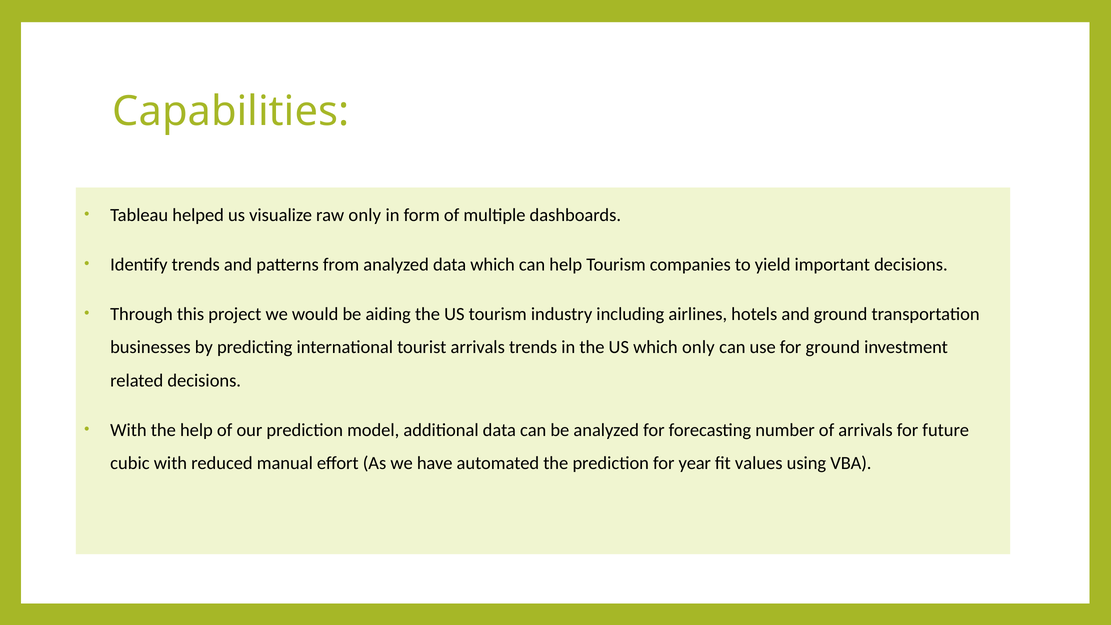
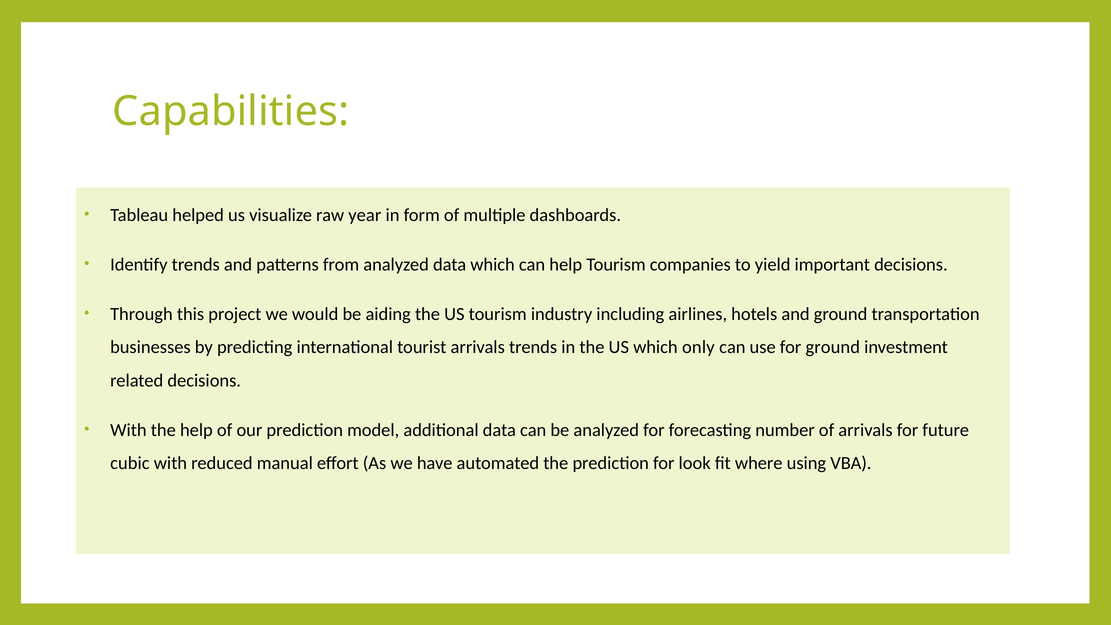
raw only: only -> year (365, 215)
year: year -> look (695, 463)
values: values -> where (759, 463)
